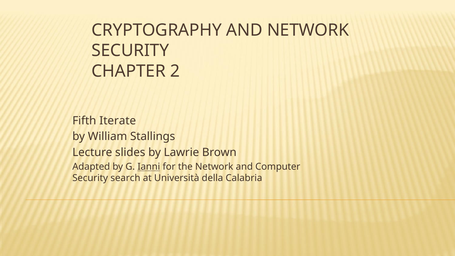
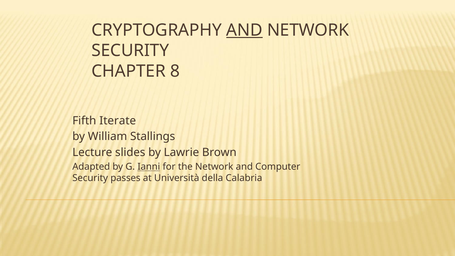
AND underline: none -> present (244, 30)
2: 2 -> 8 (175, 71)
search: search -> passes (125, 178)
